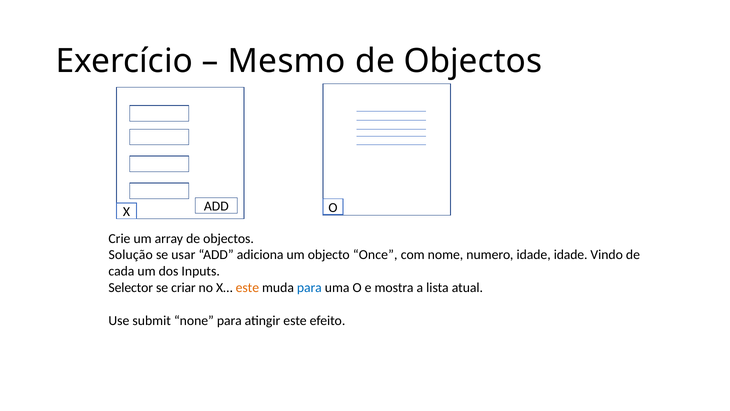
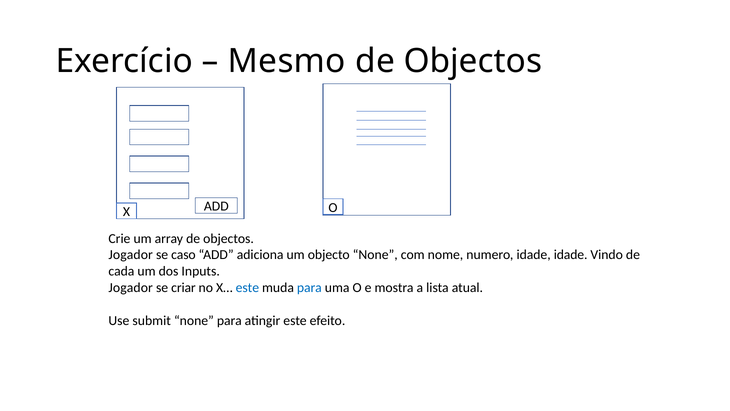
Solução: Solução -> Jogador (131, 255)
usar: usar -> caso (183, 255)
objecto Once: Once -> None (375, 255)
Selector: Selector -> Jogador (131, 288)
este colour: orange -> blue (247, 288)
